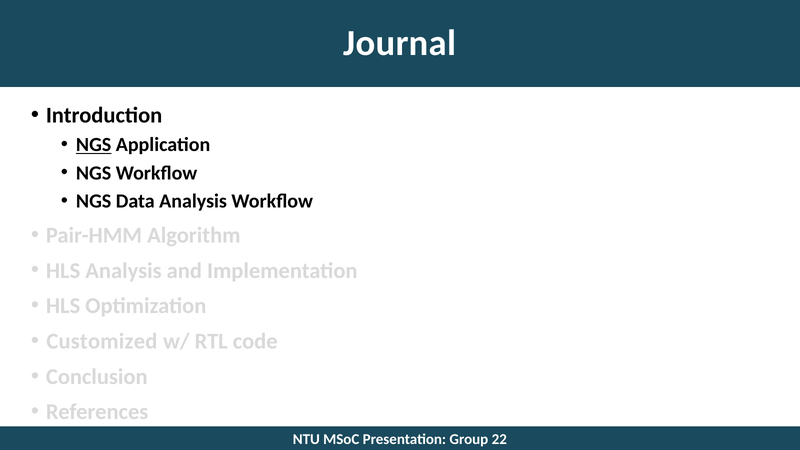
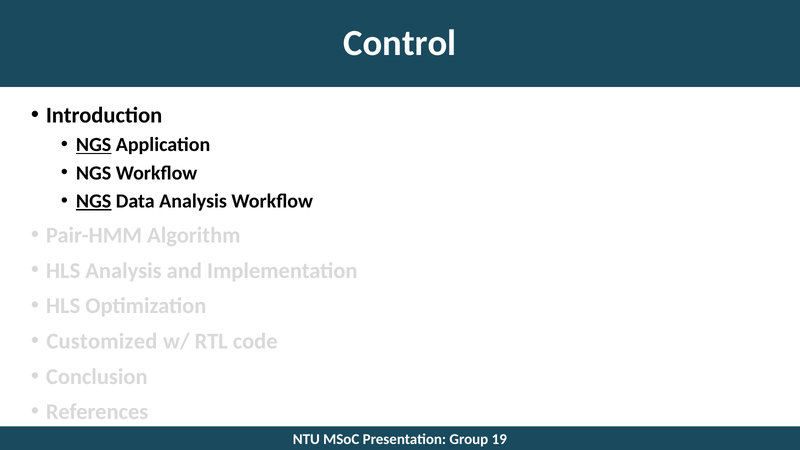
Journal: Journal -> Control (400, 43)
NGS underline: none -> present (94, 201)
22: 22 -> 19 (499, 439)
